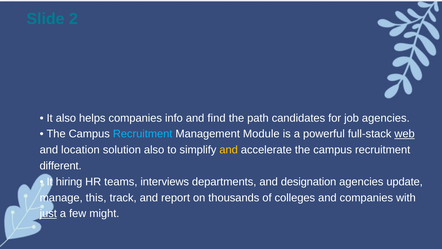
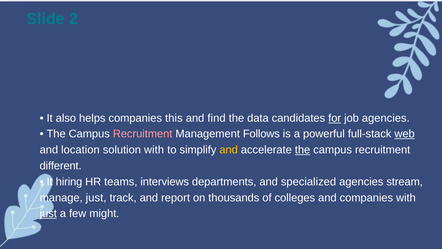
info: info -> this (174, 118)
path: path -> data (258, 118)
for underline: none -> present (335, 118)
Recruitment colour: light blue -> pink (143, 134)
Module: Module -> Follows (261, 134)
solution also: also -> with (154, 150)
the underline: none -> present (303, 150)
designation: designation -> specialized (309, 182)
update: update -> stream (405, 182)
manage this: this -> just (96, 197)
